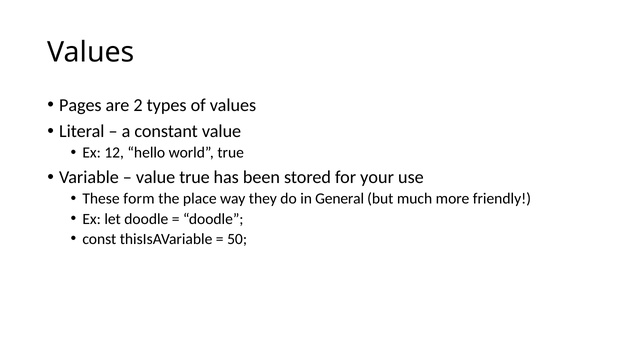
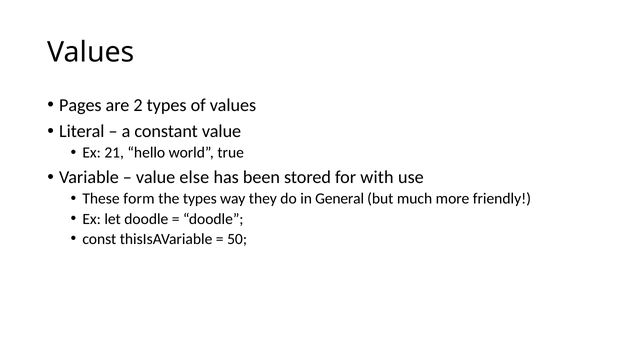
12: 12 -> 21 (114, 153)
value true: true -> else (194, 177)
your: your -> with (377, 177)
the place: place -> types (200, 199)
